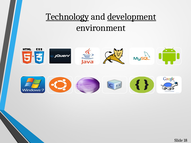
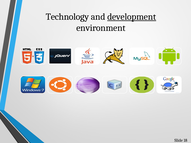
Technology underline: present -> none (67, 17)
